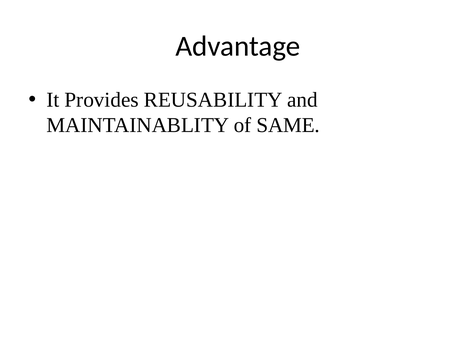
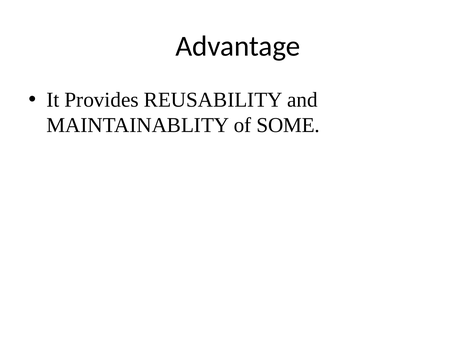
SAME: SAME -> SOME (288, 125)
